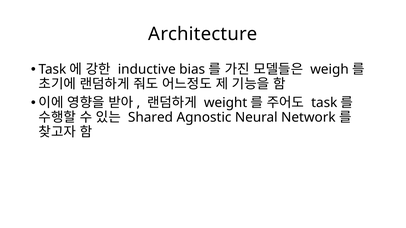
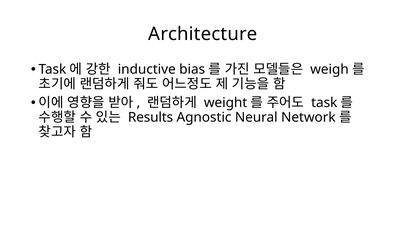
Shared: Shared -> Results (151, 118)
